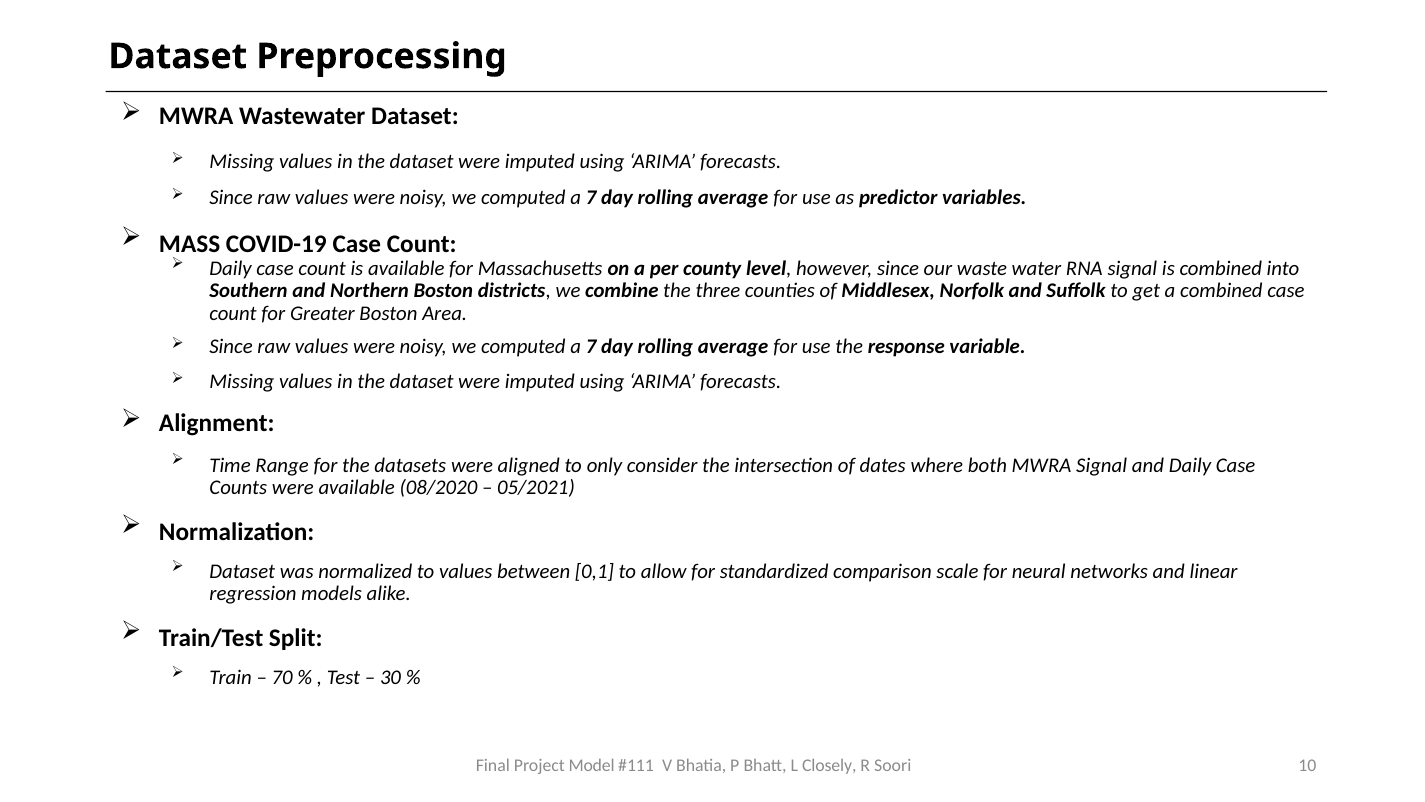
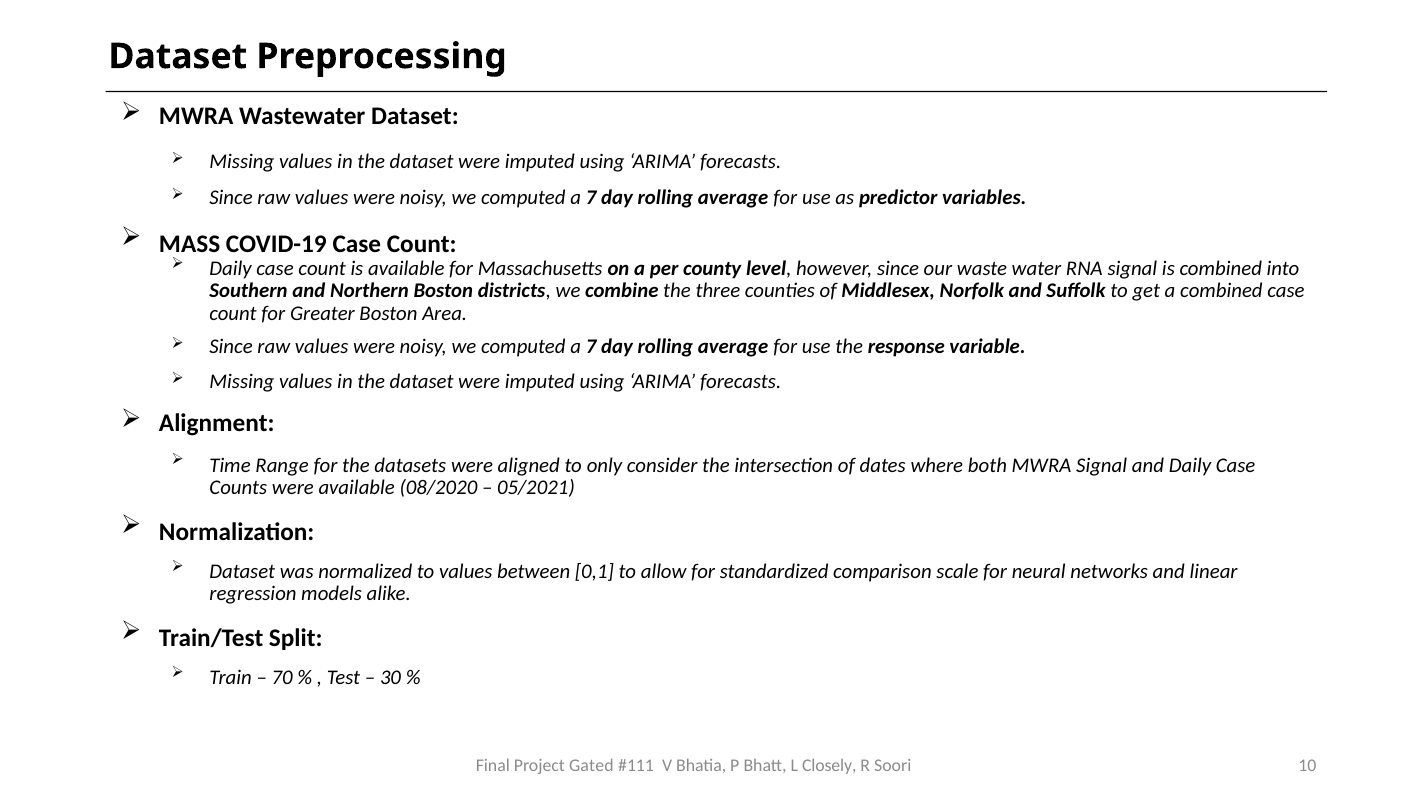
Model: Model -> Gated (591, 765)
